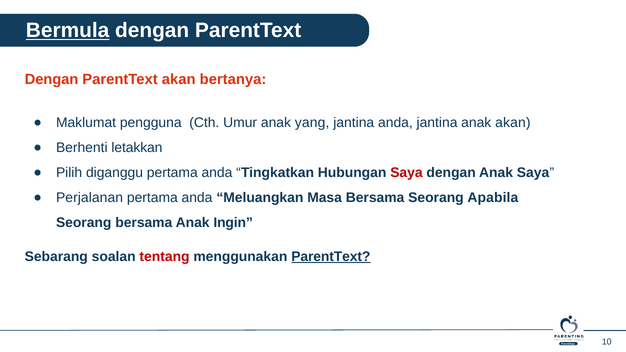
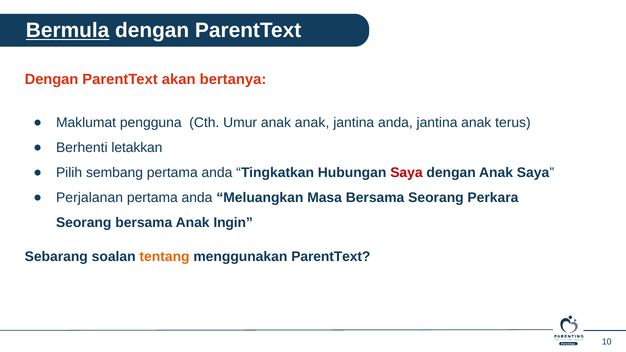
anak yang: yang -> anak (312, 123)
anak akan: akan -> terus (513, 123)
diganggu: diganggu -> sembang (115, 173)
Apabila: Apabila -> Perkara (493, 198)
tentang colour: red -> orange (165, 257)
ParentText underline: present -> none (331, 257)
